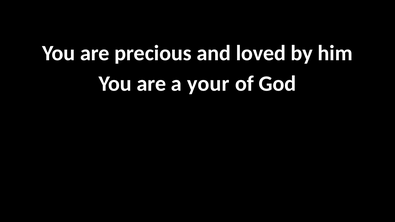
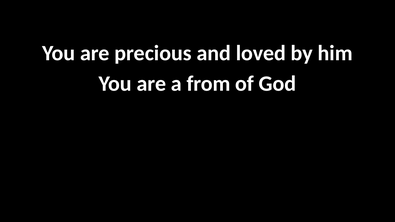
your: your -> from (209, 84)
